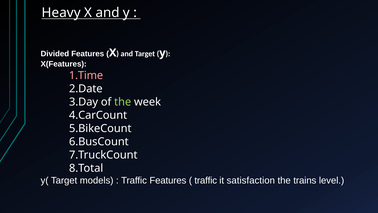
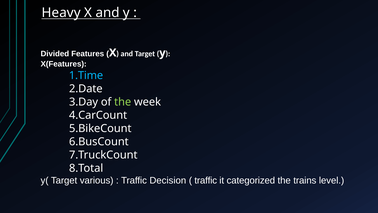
1.Time colour: pink -> light blue (86, 75)
models: models -> various (97, 180)
Traffic Features: Features -> Decision (168, 180)
satisfaction: satisfaction -> categorized (251, 180)
